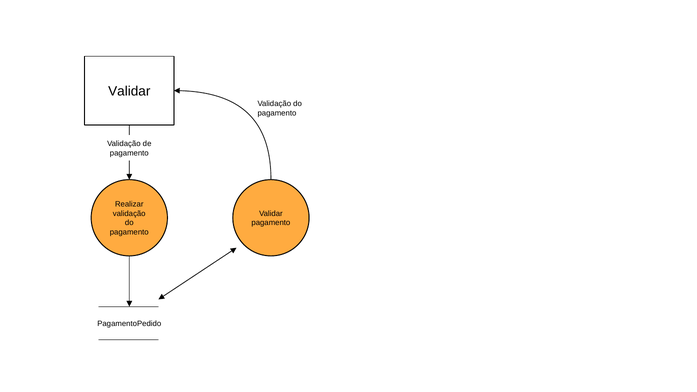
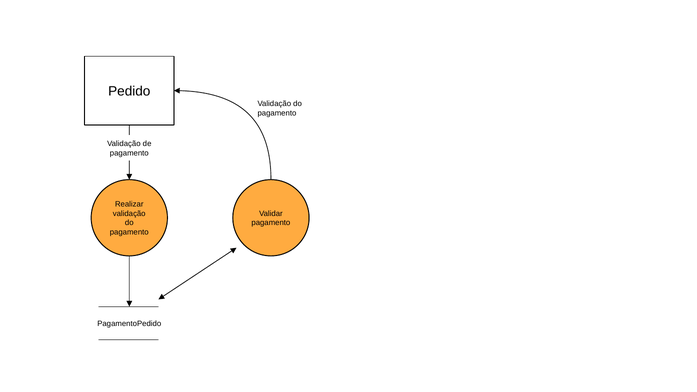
Validar: Validar -> Pedido (129, 92)
